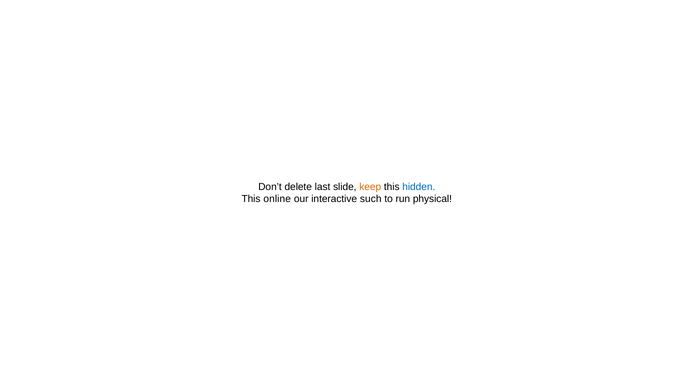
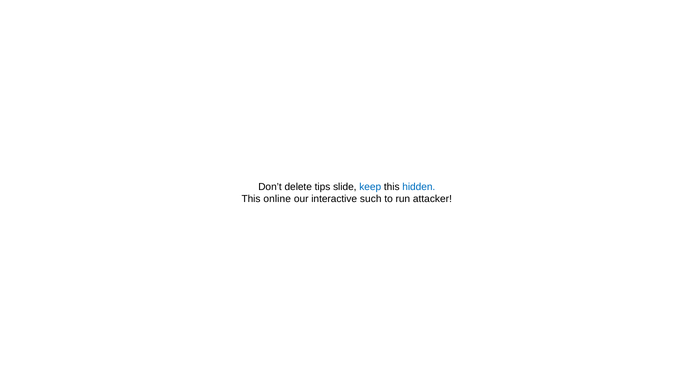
last: last -> tips (323, 187)
keep colour: orange -> blue (370, 187)
physical: physical -> attacker (432, 199)
